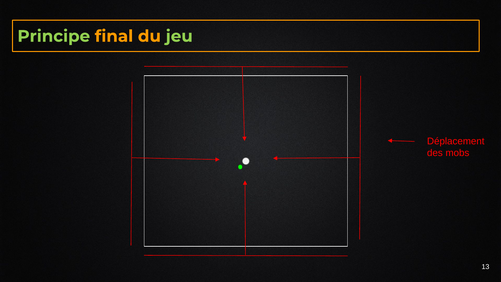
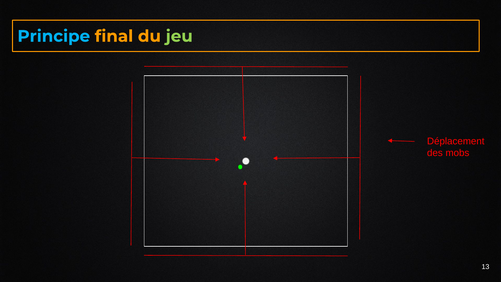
Principe colour: light green -> light blue (54, 36)
